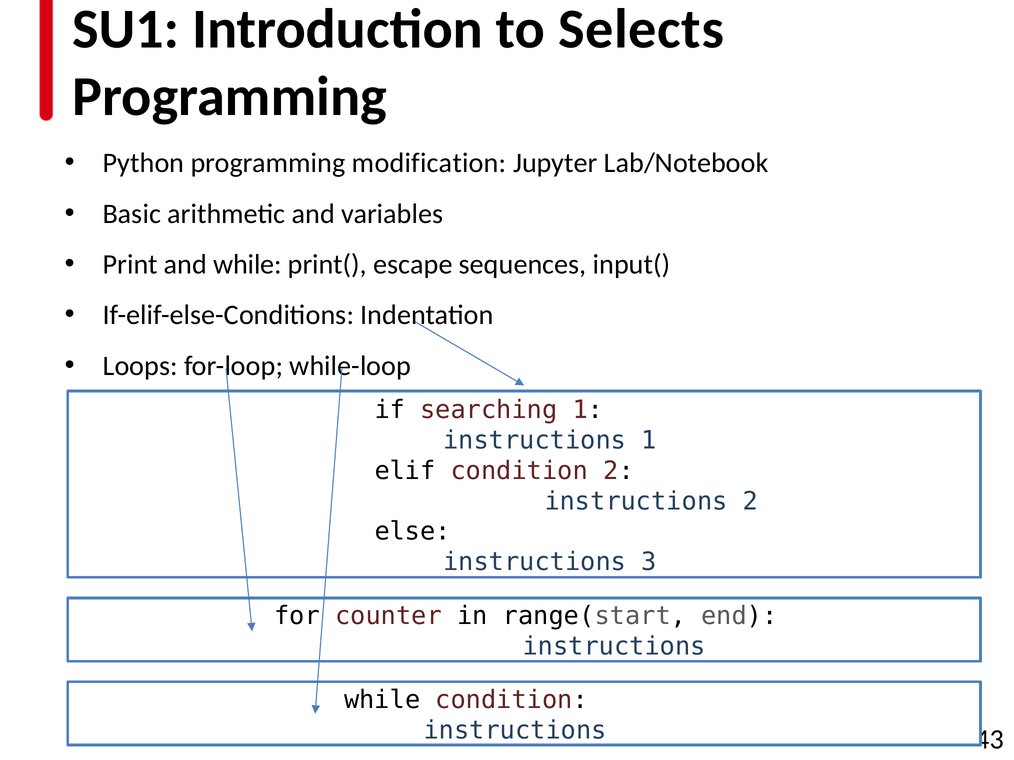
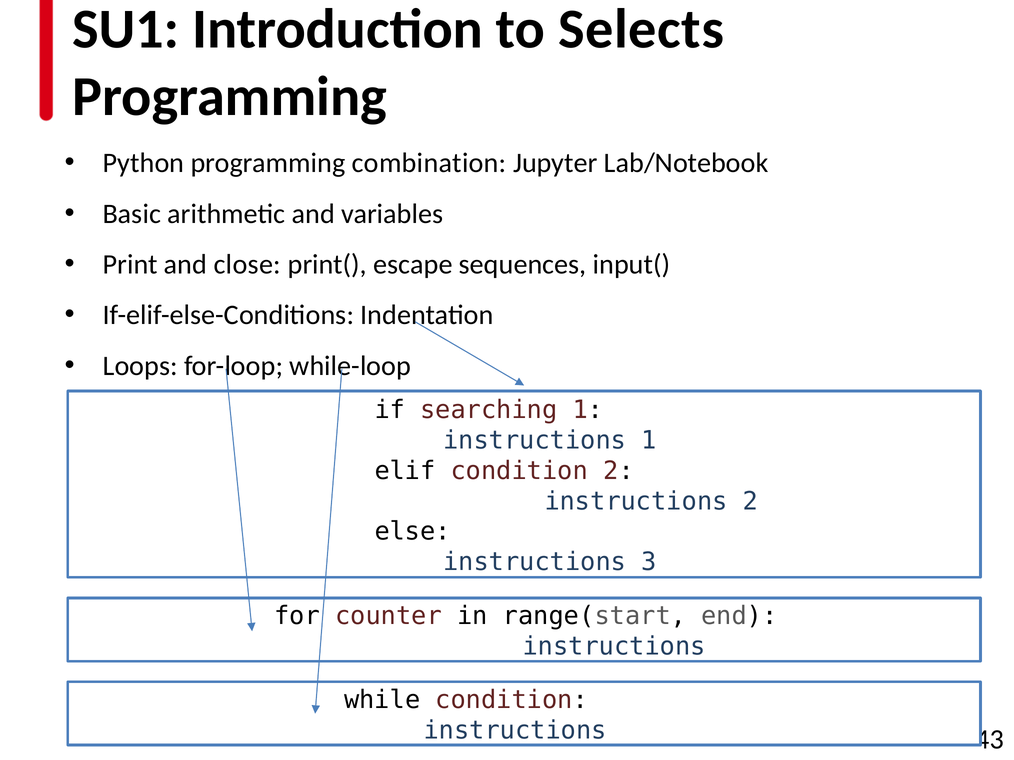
modification: modification -> combination (429, 163)
and while: while -> close (247, 265)
